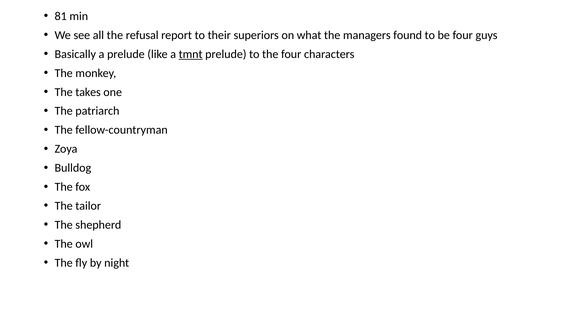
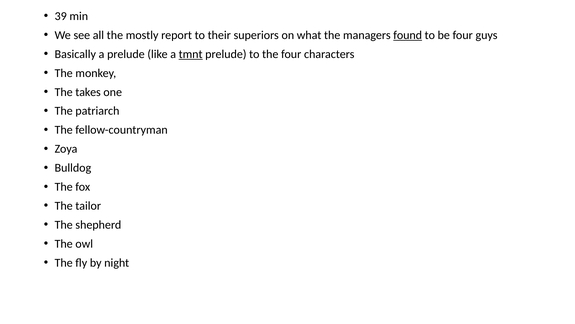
81: 81 -> 39 (61, 16)
refusal: refusal -> mostly (142, 35)
found underline: none -> present (408, 35)
